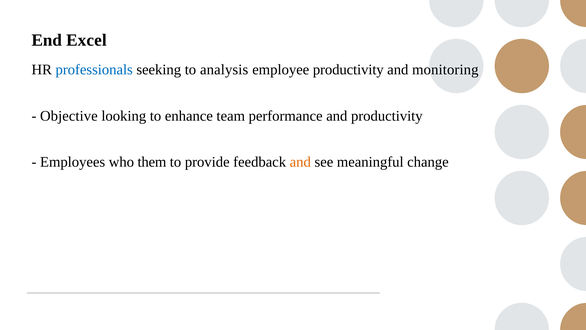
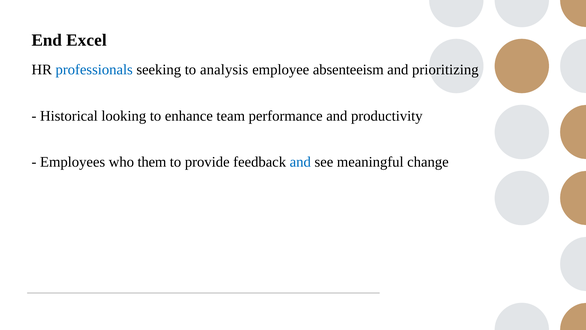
employee productivity: productivity -> absenteeism (348, 70)
monitoring: monitoring -> prioritizing (445, 70)
Objective: Objective -> Historical (69, 116)
and colour: orange -> blue (300, 162)
